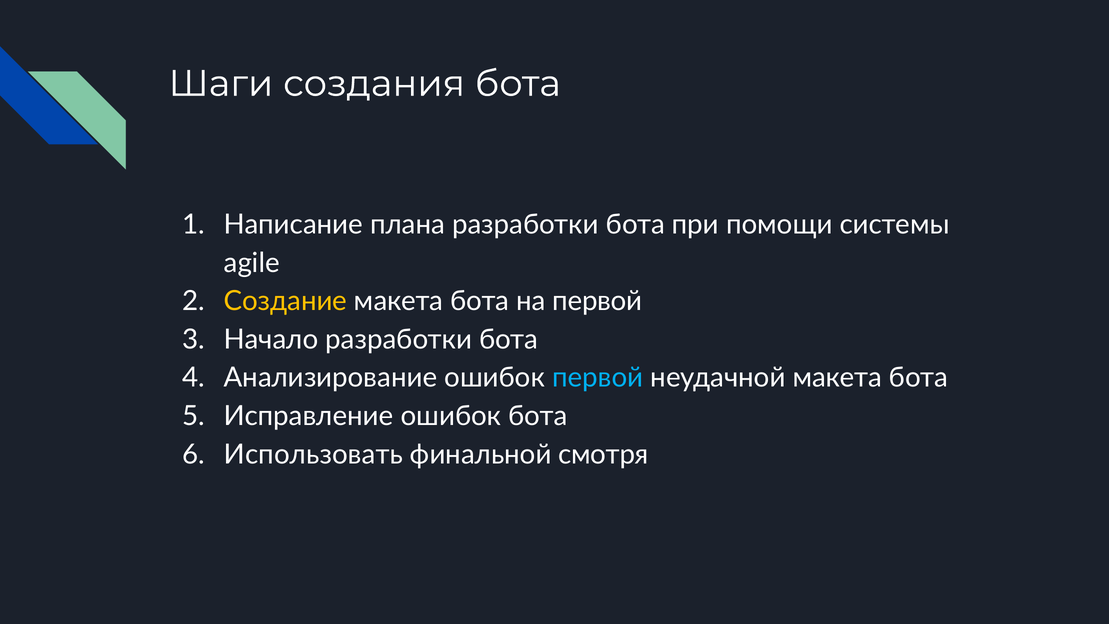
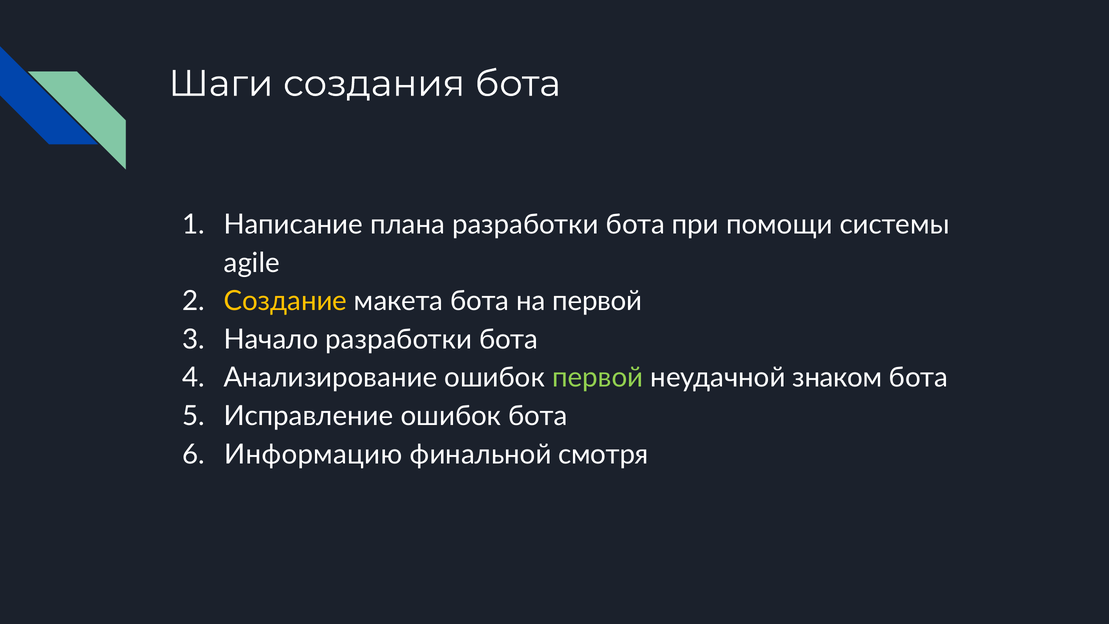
первой colour: light blue -> light green (598, 378)
неудачной макета: макета -> знаком (837, 378)
Использовать: Использовать -> Информацию (313, 454)
